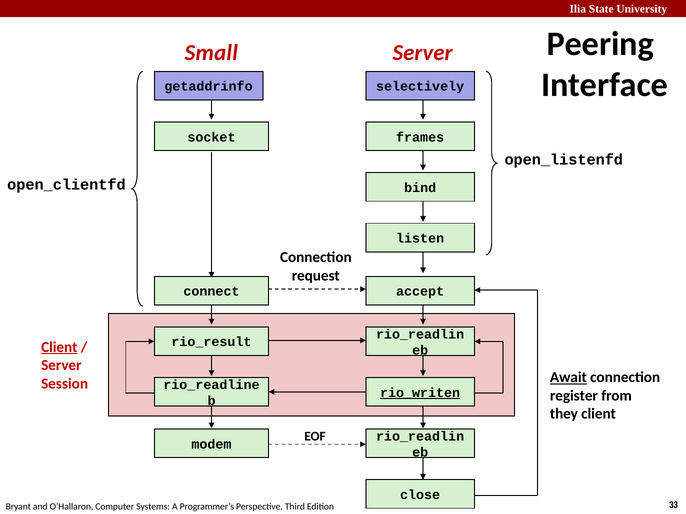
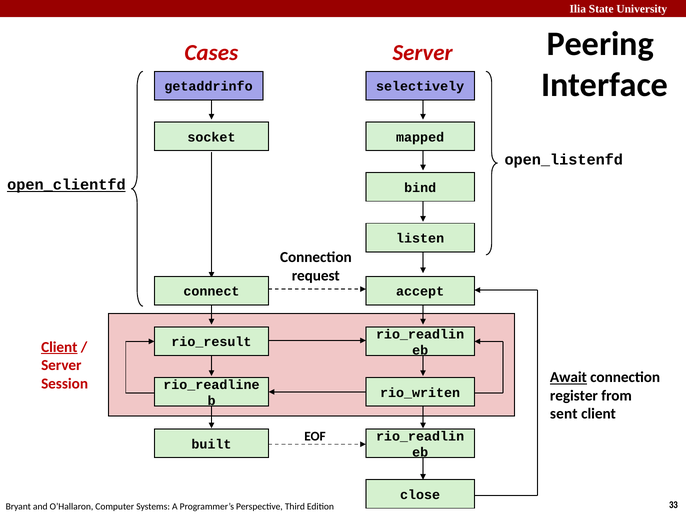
Small: Small -> Cases (211, 53)
frames: frames -> mapped (420, 137)
open_clientfd underline: none -> present (66, 185)
rio_writen underline: present -> none (420, 393)
they: they -> sent (564, 414)
modem: modem -> built (211, 445)
